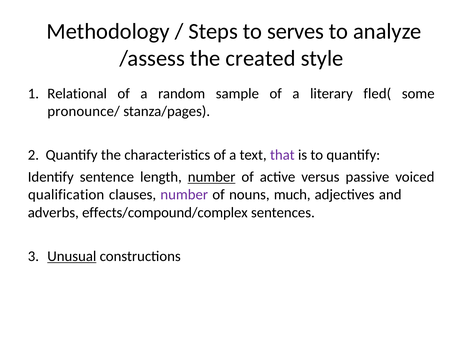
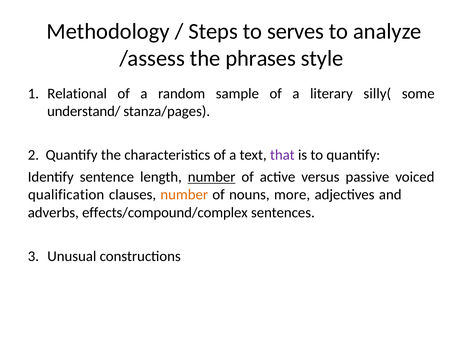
created: created -> phrases (261, 58)
fled(: fled( -> silly( (377, 93)
pronounce/: pronounce/ -> understand/ (84, 111)
number colour: purple -> orange (184, 194)
much: much -> more (292, 194)
Unusual underline: present -> none (72, 256)
